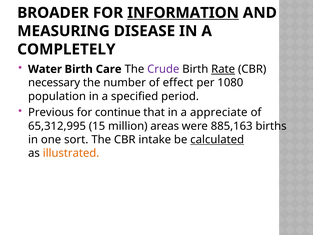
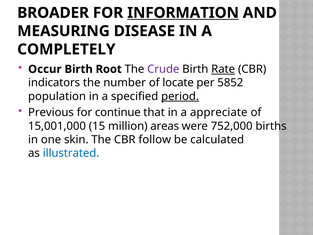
Water: Water -> Occur (45, 69)
Care: Care -> Root (109, 69)
necessary: necessary -> indicators (54, 83)
effect: effect -> locate (178, 83)
1080: 1080 -> 5852 (230, 83)
period underline: none -> present (180, 96)
65,312,995: 65,312,995 -> 15,001,000 (57, 126)
885,163: 885,163 -> 752,000 (232, 126)
sort: sort -> skin (76, 139)
intake: intake -> follow (155, 139)
calculated underline: present -> none (217, 139)
illustrated colour: orange -> blue (71, 153)
